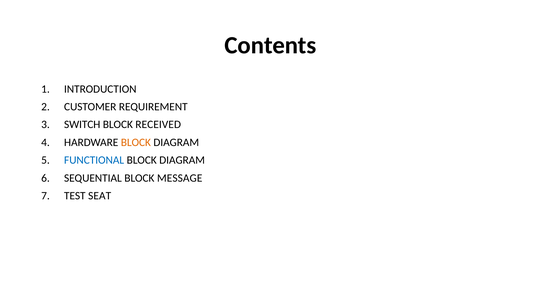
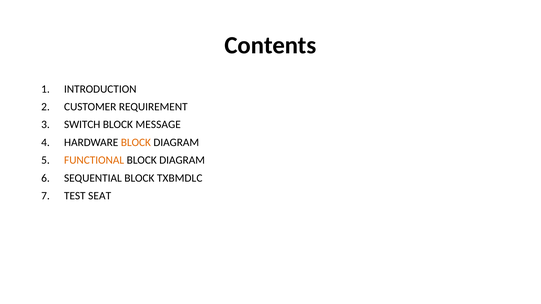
RECEIVED: RECEIVED -> MESSAGE (158, 125)
FUNCTIONAL colour: blue -> orange (94, 160)
MESSAGE: MESSAGE -> TXBMDLC (180, 178)
